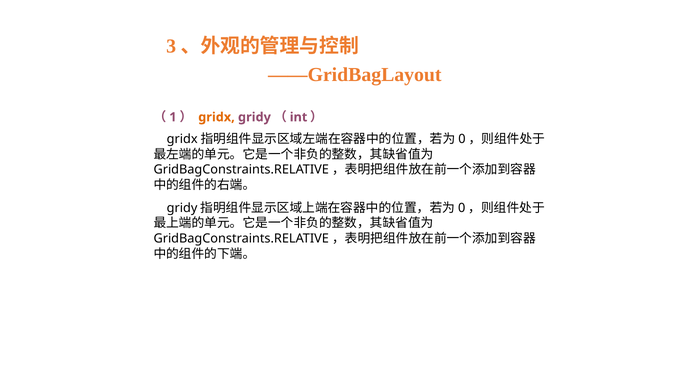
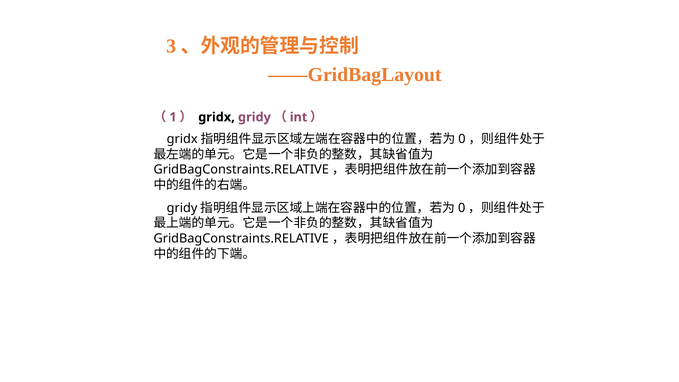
gridx colour: orange -> black (216, 117)
